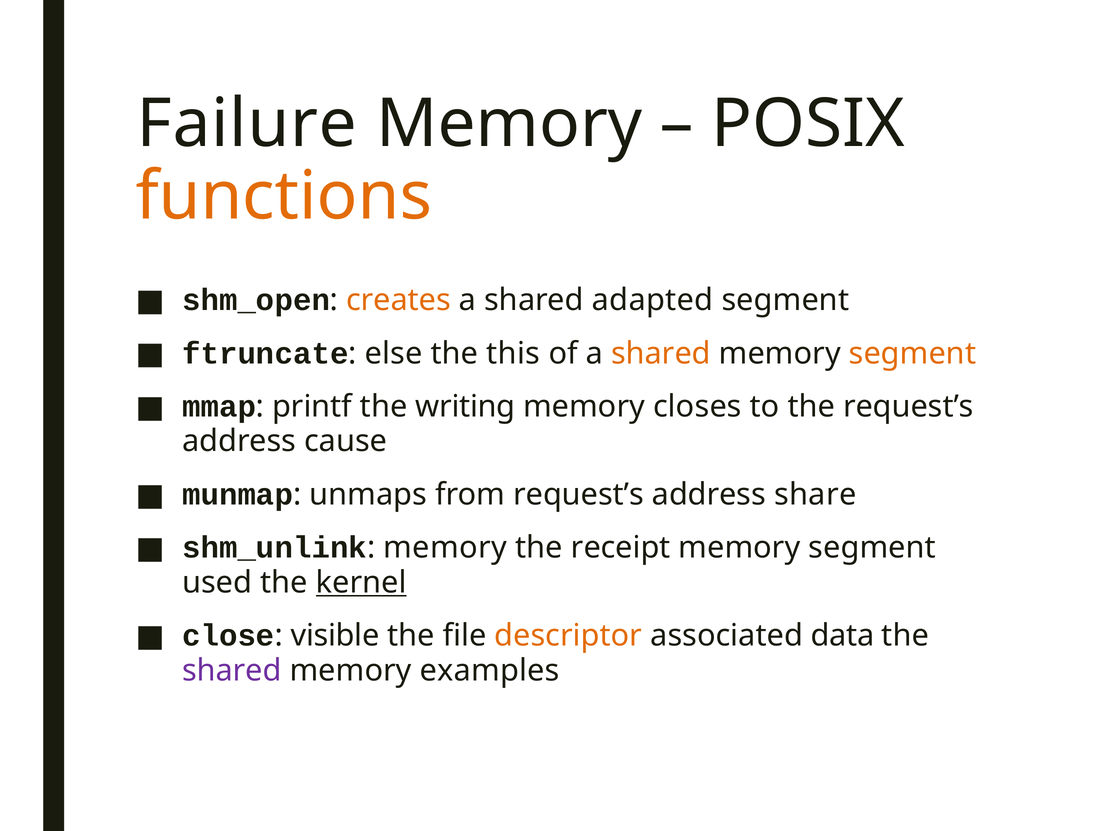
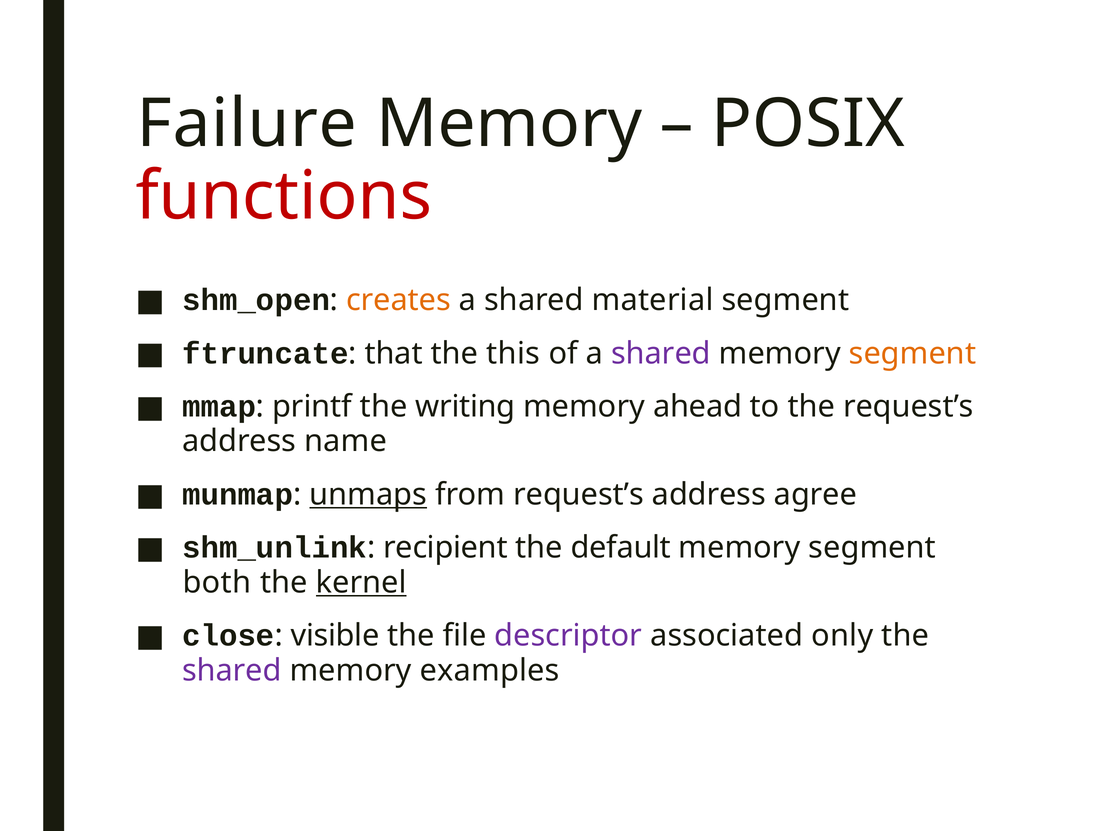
functions colour: orange -> red (284, 196)
adapted: adapted -> material (653, 300)
else: else -> that (394, 353)
shared colour: orange -> purple (661, 353)
closes: closes -> ahead (698, 406)
cause: cause -> name (346, 441)
unmaps underline: none -> present (368, 494)
share: share -> agree (815, 494)
shm_unlink memory: memory -> recipient (445, 547)
receipt: receipt -> default (621, 547)
used: used -> both (217, 582)
descriptor colour: orange -> purple (568, 635)
data: data -> only (842, 635)
